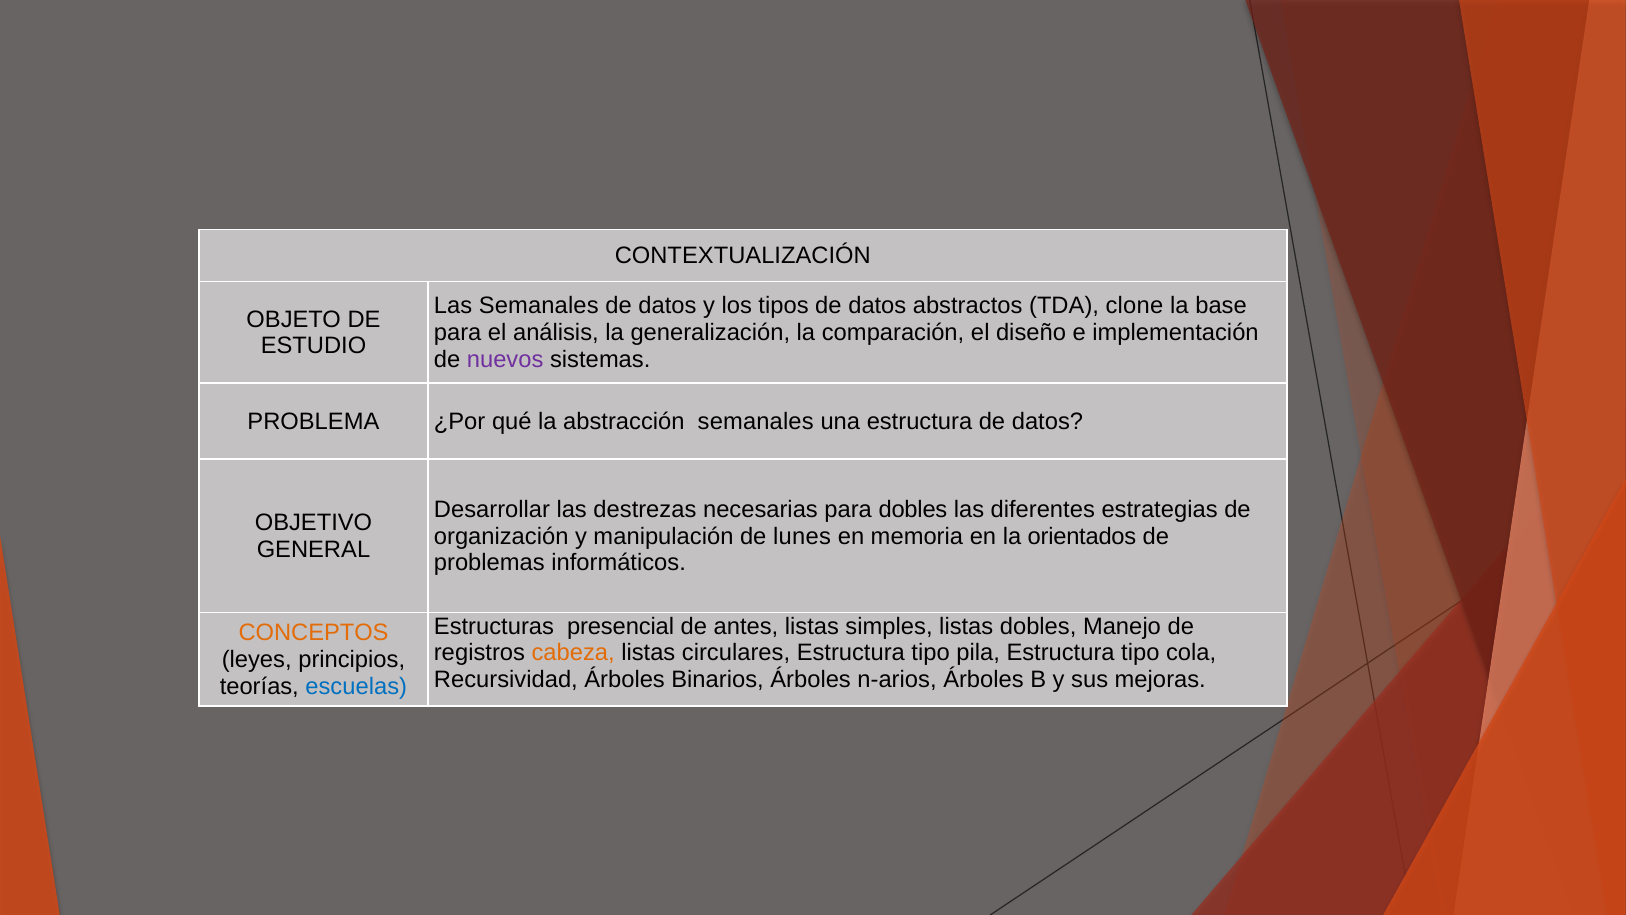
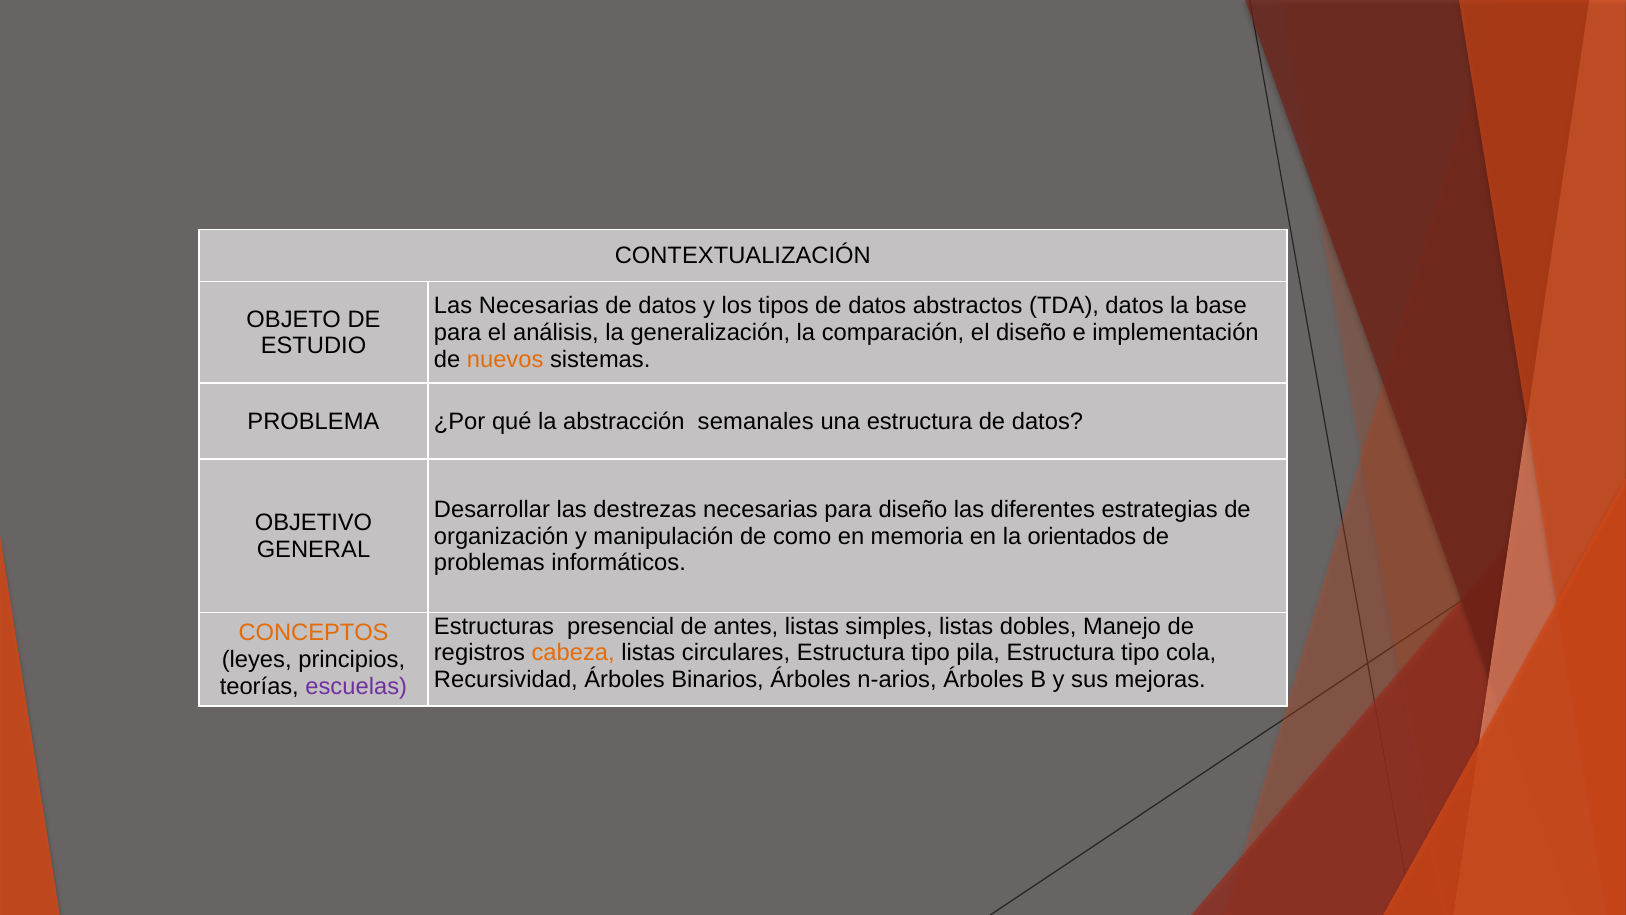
Las Semanales: Semanales -> Necesarias (539, 306)
TDA clone: clone -> datos (1135, 306)
nuevos colour: purple -> orange (505, 359)
para dobles: dobles -> diseño (913, 509)
lunes: lunes -> como (802, 536)
escuelas colour: blue -> purple (356, 686)
